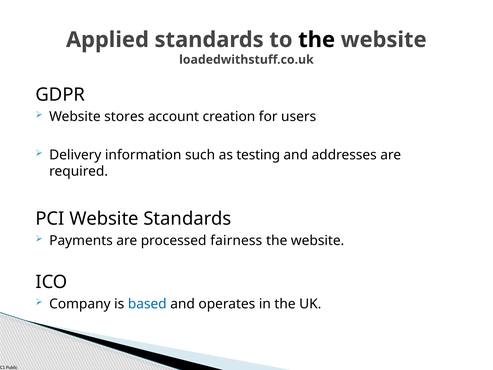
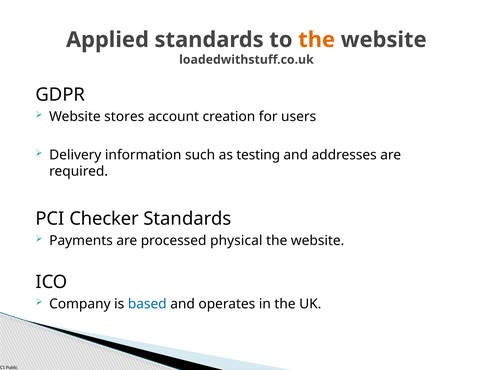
the colour: black -> orange (317, 40)
PCI Website: Website -> Checker (104, 219)
fairness: fairness -> physical (236, 240)
